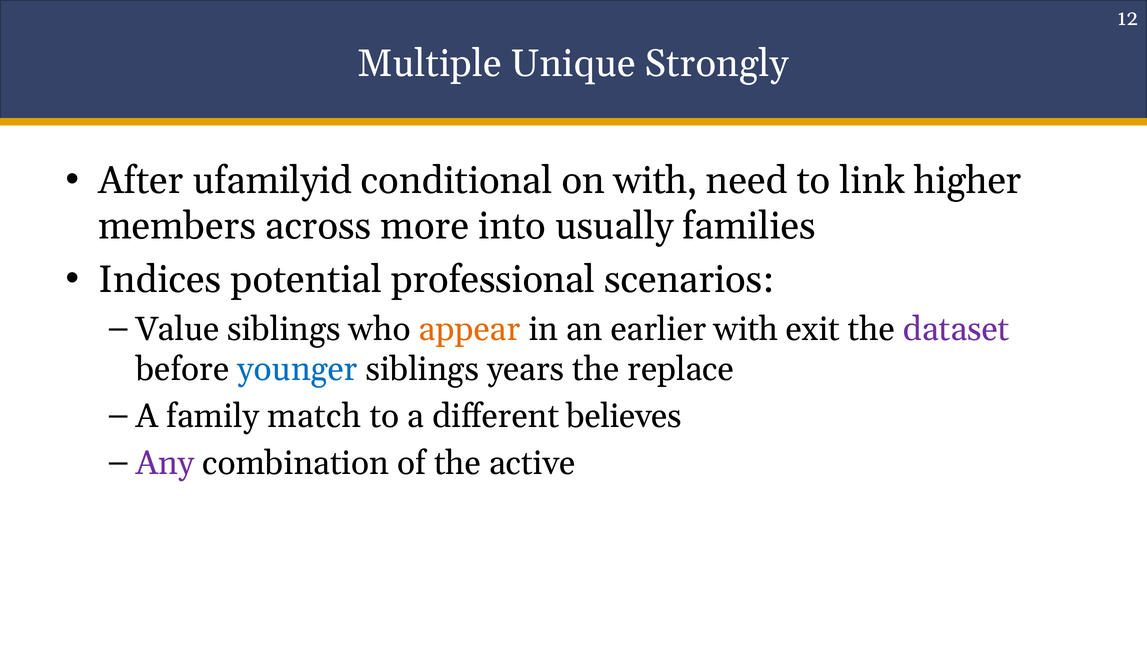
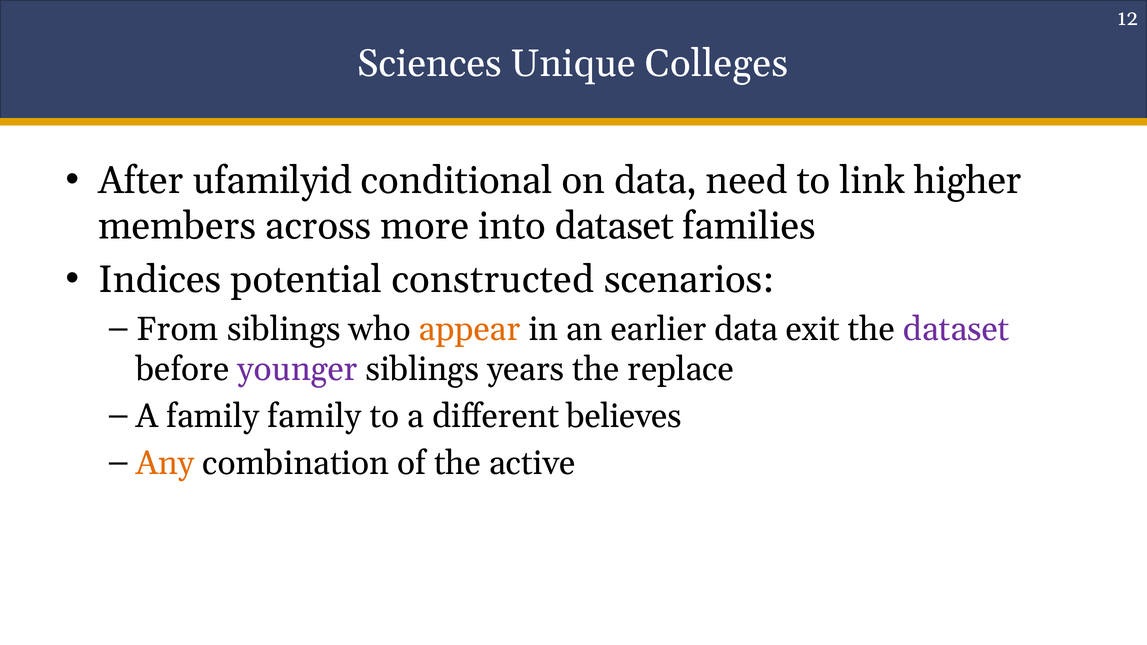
Multiple: Multiple -> Sciences (430, 64)
Strongly: Strongly -> Colleges (717, 64)
on with: with -> data (656, 180)
into usually: usually -> dataset (614, 226)
professional: professional -> constructed (493, 280)
Value: Value -> From (177, 329)
earlier with: with -> data (746, 329)
younger colour: blue -> purple (297, 369)
family match: match -> family (314, 416)
Any colour: purple -> orange (165, 463)
